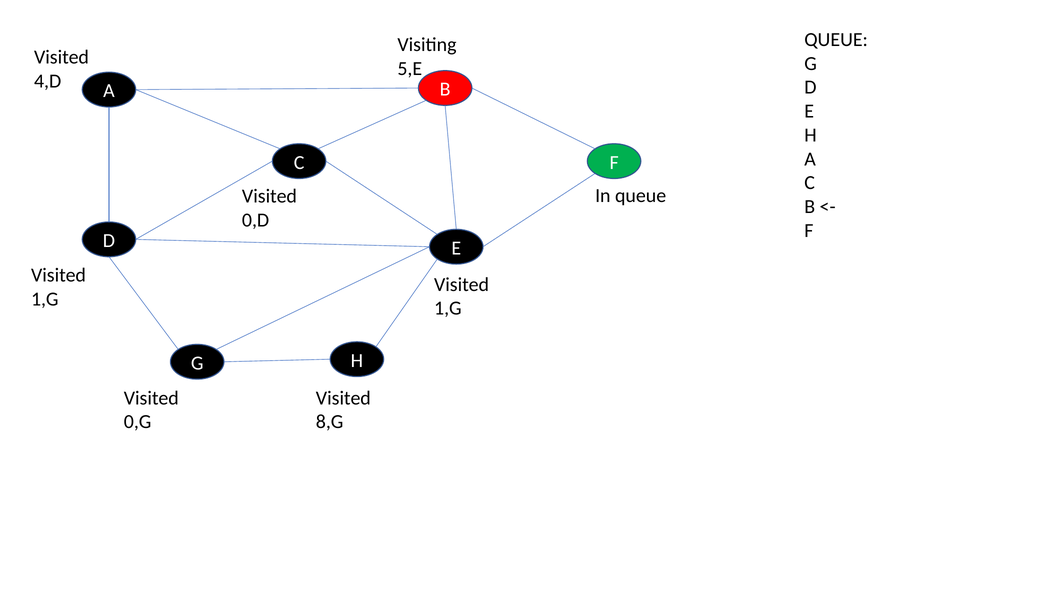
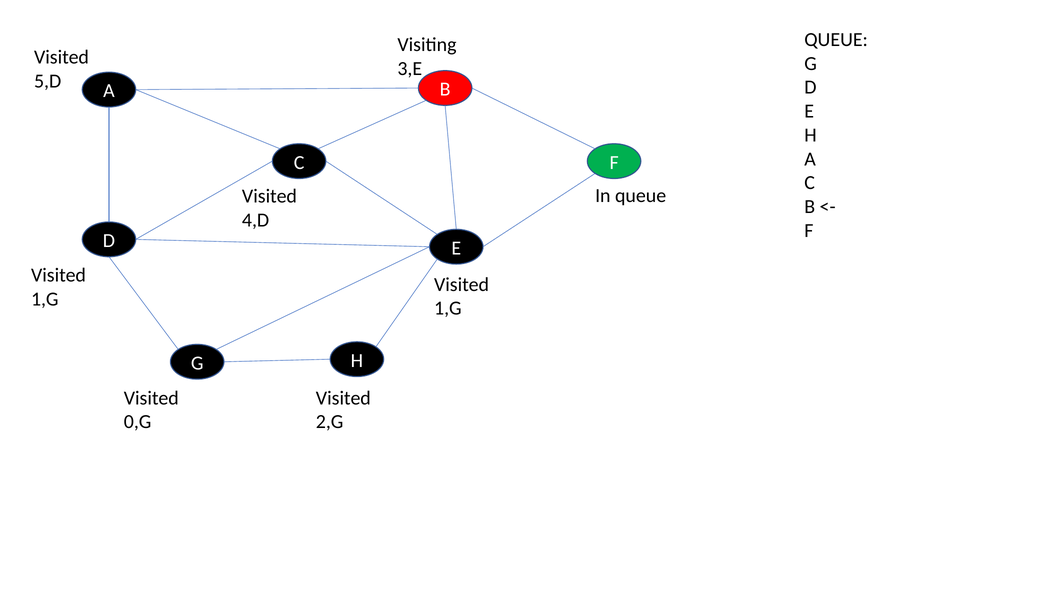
5,E: 5,E -> 3,E (410, 69)
4,D: 4,D -> 5,D (48, 81)
0,D: 0,D -> 4,D (256, 220)
8,G: 8,G -> 2,G (330, 422)
